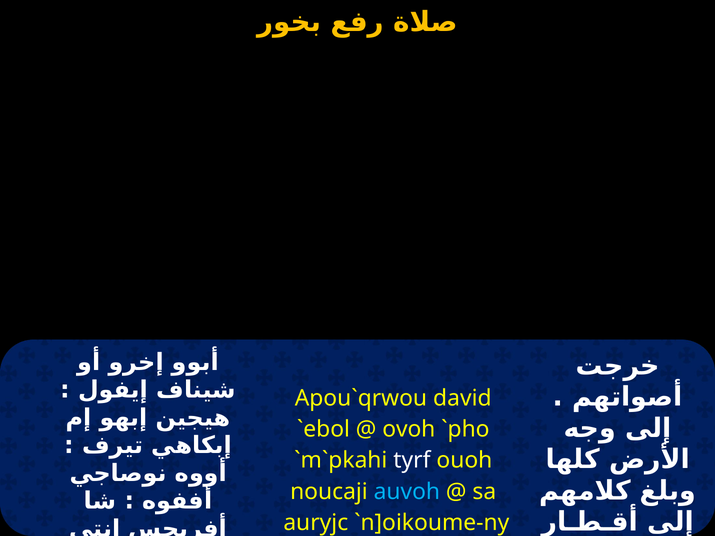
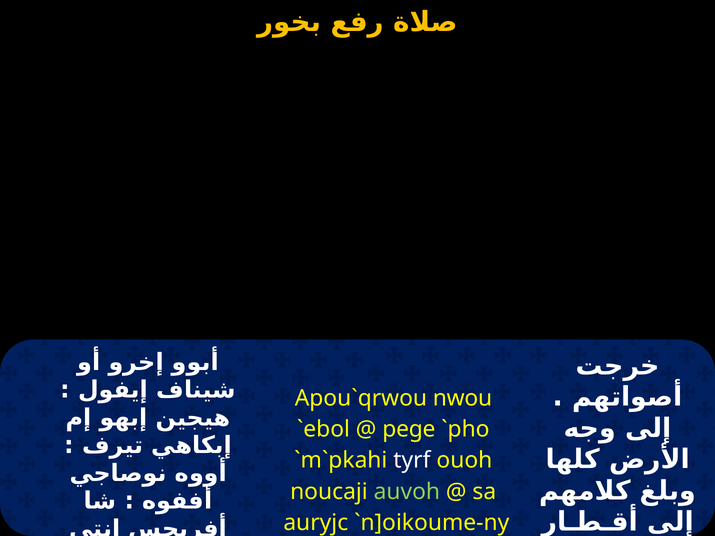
david: david -> nwou (463, 398)
ovoh: ovoh -> pege (409, 430)
auvoh colour: light blue -> light green (407, 492)
